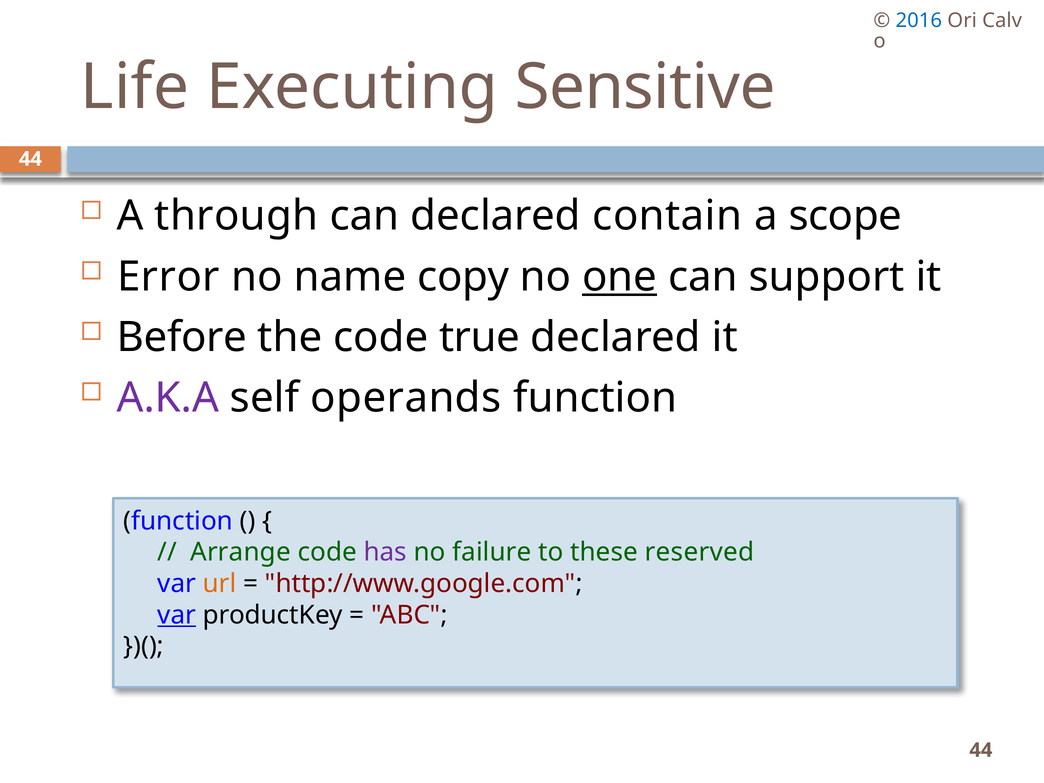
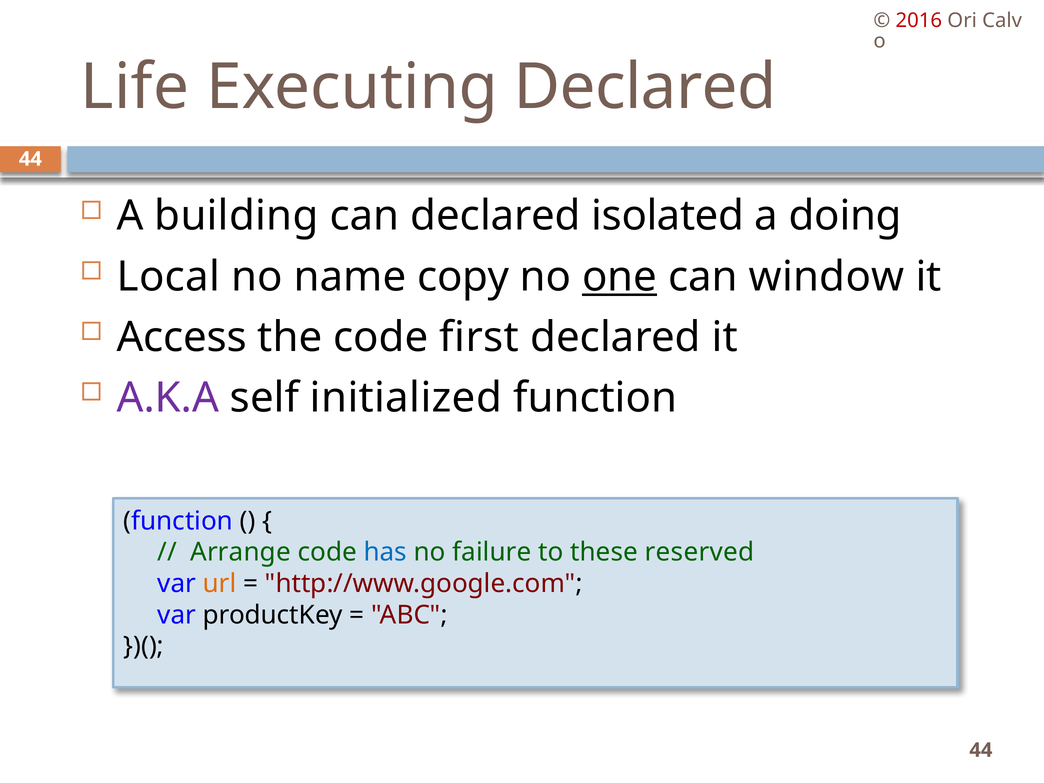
2016 colour: blue -> red (919, 21)
Executing Sensitive: Sensitive -> Declared (645, 87)
through: through -> building (236, 216)
contain: contain -> isolated (668, 216)
scope: scope -> doing (845, 216)
Error: Error -> Local (169, 277)
support: support -> window (827, 277)
Before: Before -> Access (182, 337)
true: true -> first (479, 337)
operands: operands -> initialized (406, 398)
has colour: purple -> blue (385, 552)
var underline: present -> none (177, 615)
